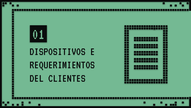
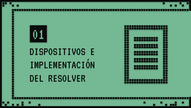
REQUERIMIENTOS: REQUERIMIENTOS -> IMPLEMENTACIÓN (62, 64)
CLIENTES: CLIENTES -> RESOLVER (67, 77)
